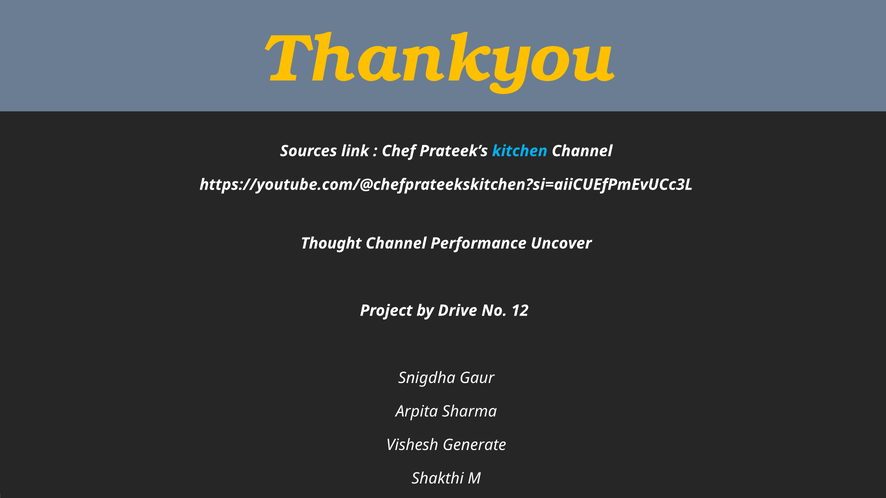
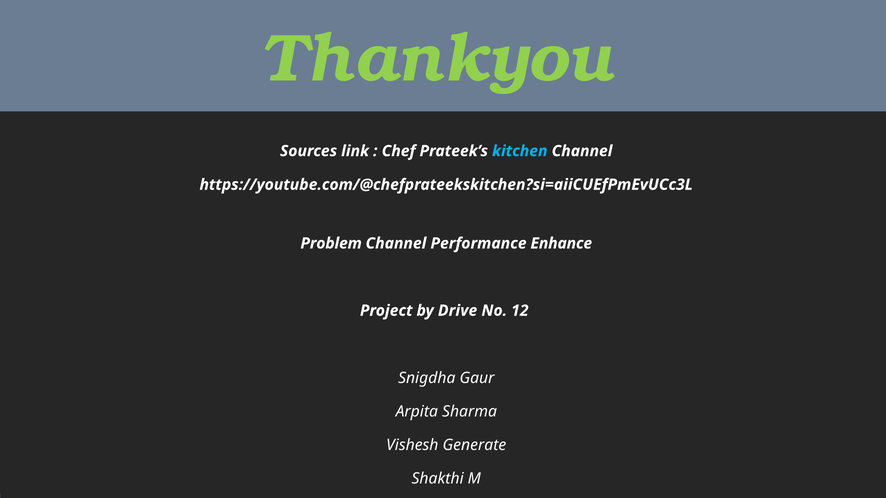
Thankyou colour: yellow -> light green (436, 59)
Thought: Thought -> Problem (331, 244)
Uncover: Uncover -> Enhance (561, 244)
